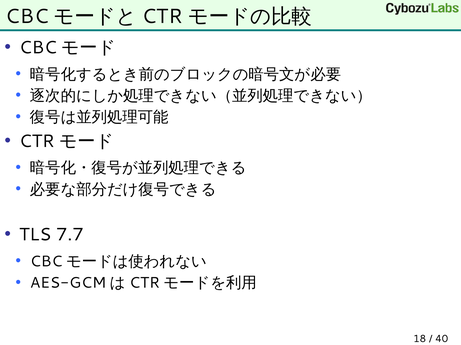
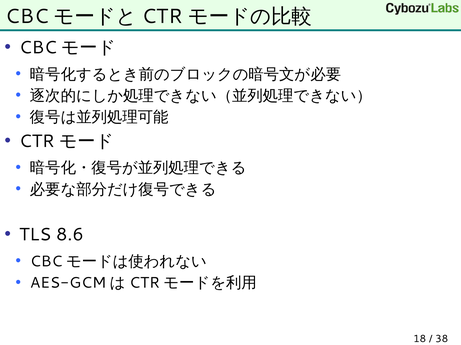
7.7: 7.7 -> 8.6 (70, 235)
40: 40 -> 38 (442, 340)
